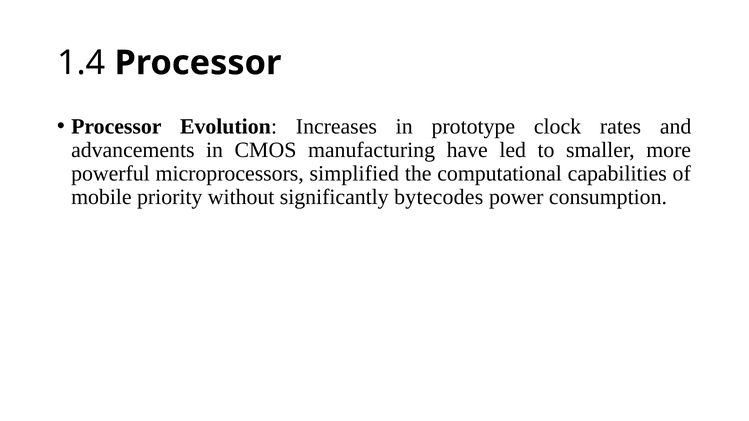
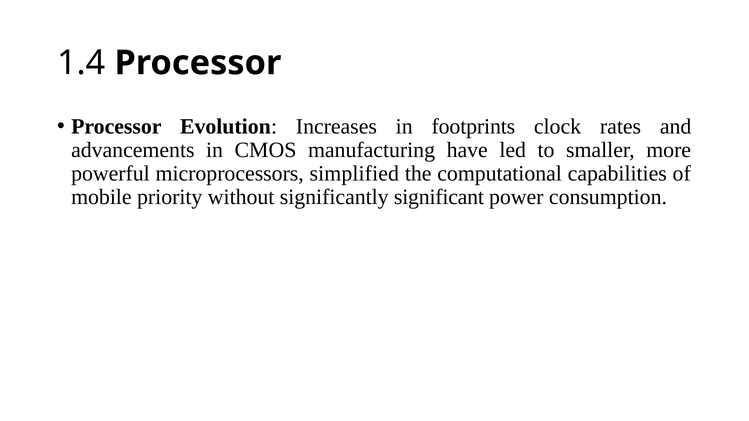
prototype: prototype -> footprints (473, 127)
bytecodes: bytecodes -> significant (439, 197)
